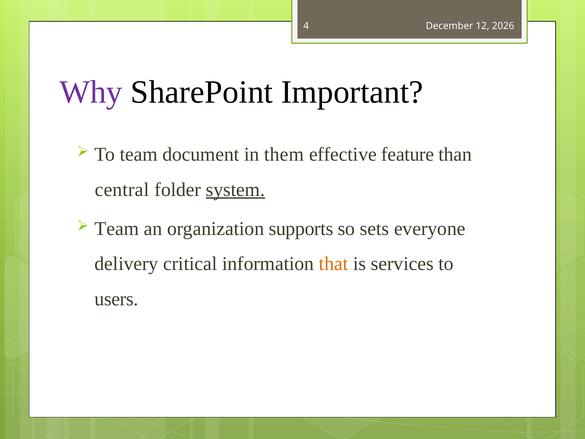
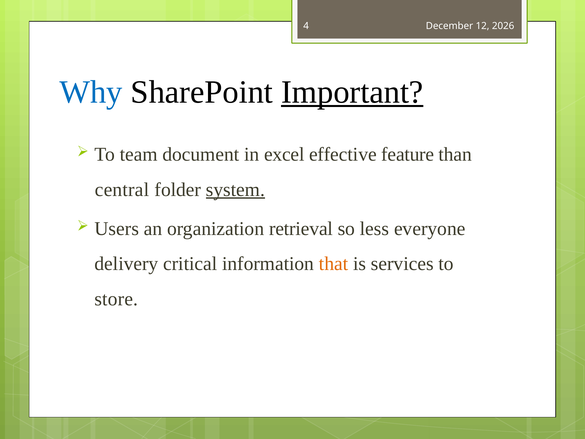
Why colour: purple -> blue (91, 92)
Important underline: none -> present (352, 92)
them: them -> excel (284, 154)
Team: Team -> Users (117, 229)
supports: supports -> retrieval (301, 229)
sets: sets -> less (375, 229)
users: users -> store (116, 299)
